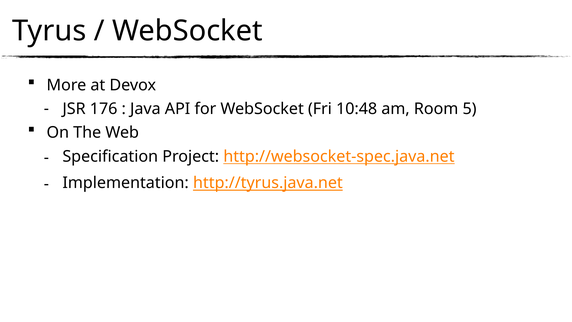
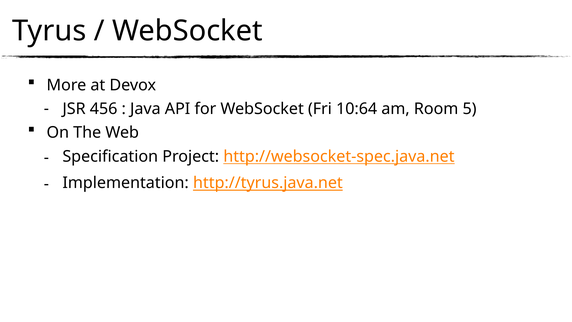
176: 176 -> 456 (104, 109)
10:48: 10:48 -> 10:64 (357, 109)
